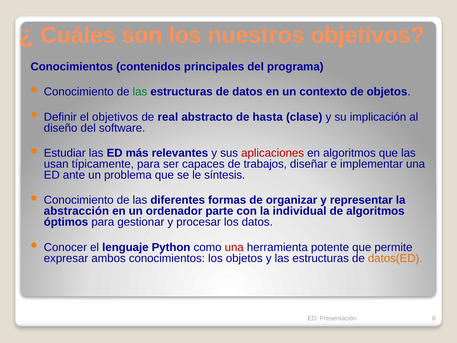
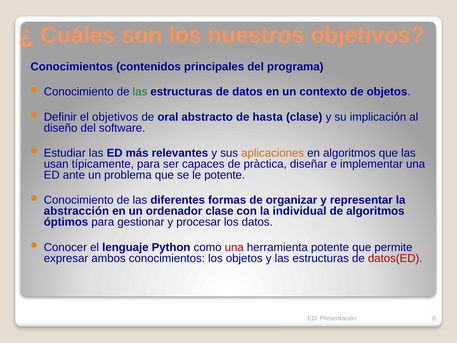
real: real -> oral (168, 117)
aplicaciones colour: red -> orange (273, 153)
trabajos: trabajos -> pràctica (265, 164)
le síntesis: síntesis -> potente (225, 175)
ordenador parte: parte -> clase (219, 211)
datos(ED colour: orange -> red (395, 258)
